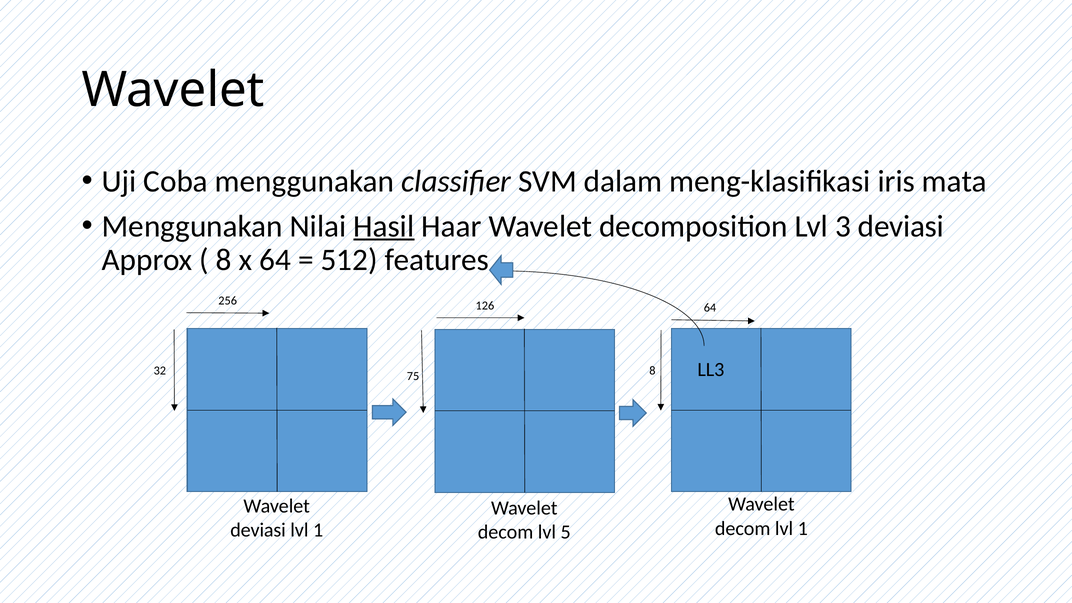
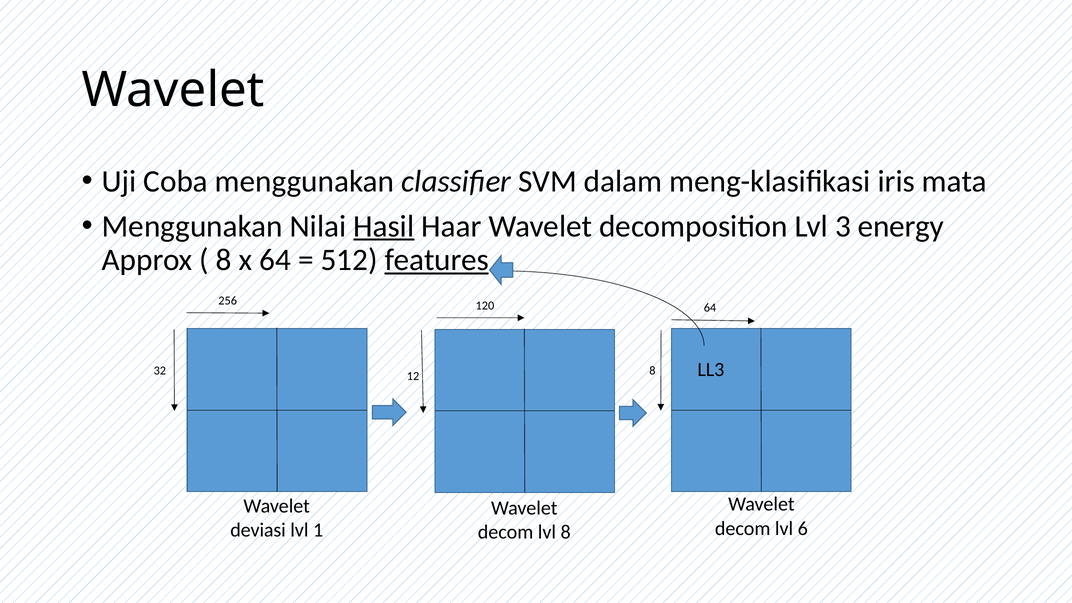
3 deviasi: deviasi -> energy (901, 226)
features underline: none -> present (437, 260)
126: 126 -> 120 (485, 306)
75: 75 -> 12 (413, 376)
decom lvl 1: 1 -> 6 (803, 528)
lvl 5: 5 -> 8 (566, 532)
